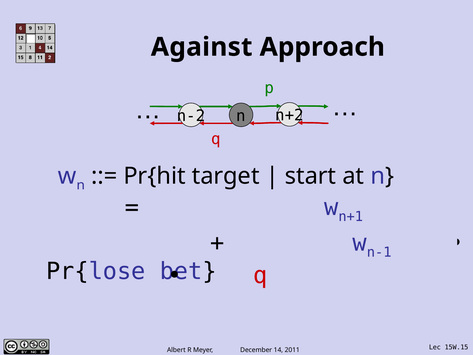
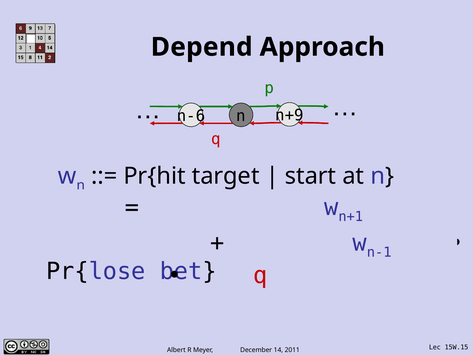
Against: Against -> Depend (202, 47)
n-2: n-2 -> n-6 (191, 116)
n+2: n+2 -> n+9 (290, 115)
